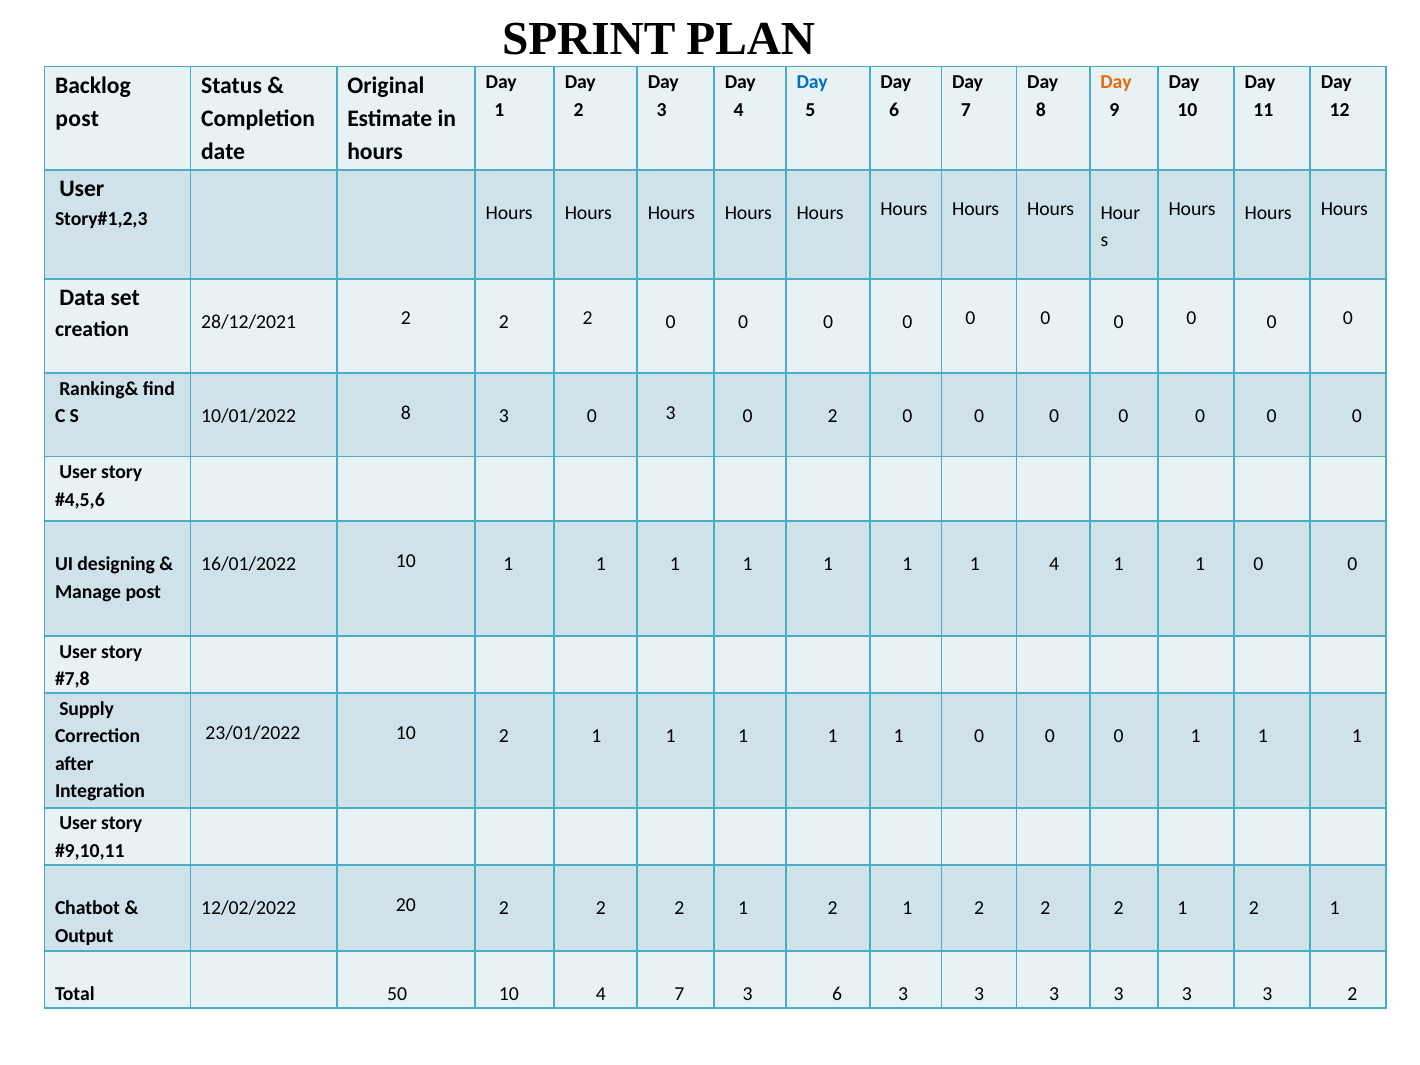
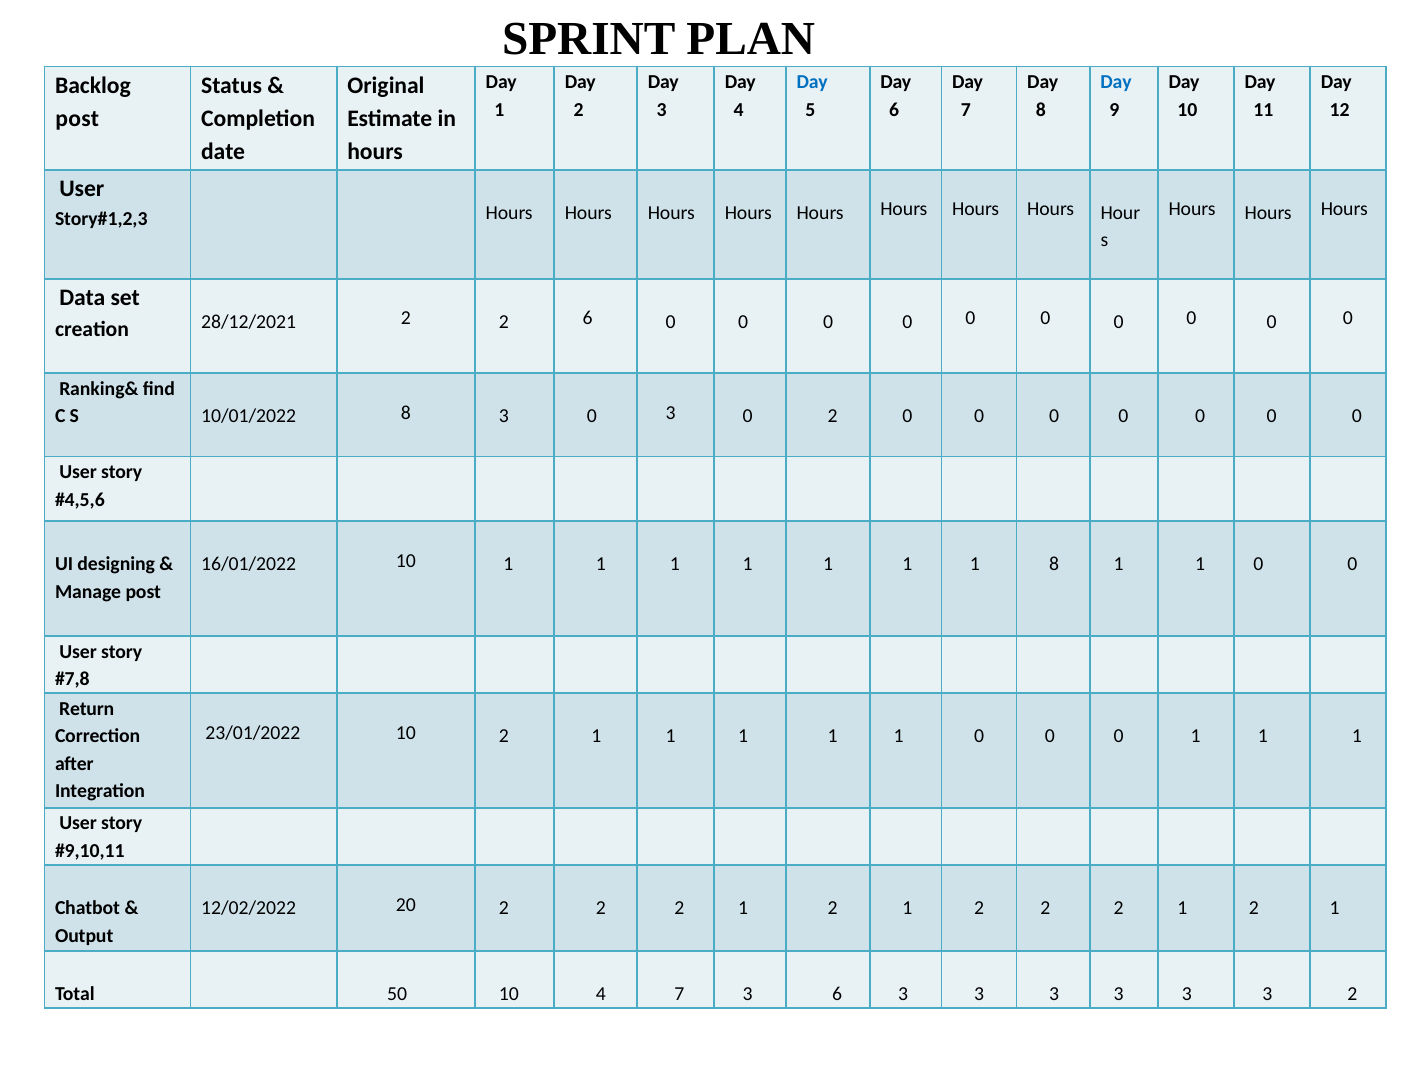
Day colour: orange -> blue (1116, 82)
28/12/2021 2 2 2: 2 -> 6 (588, 318)
1 4: 4 -> 8 (1054, 564)
Supply: Supply -> Return (87, 709)
